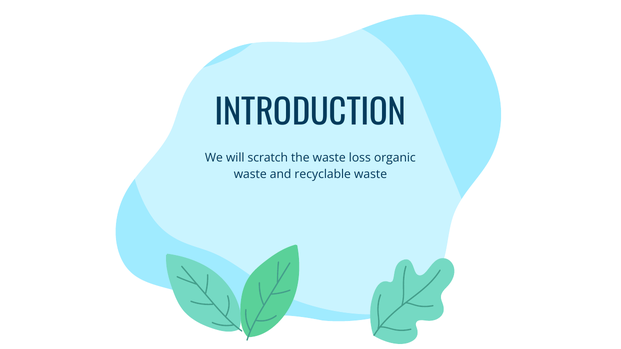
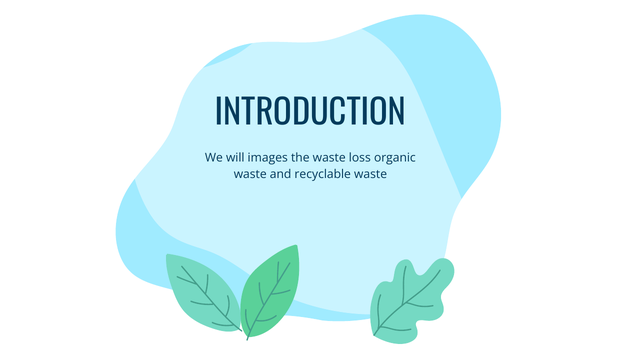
scratch: scratch -> images (268, 158)
